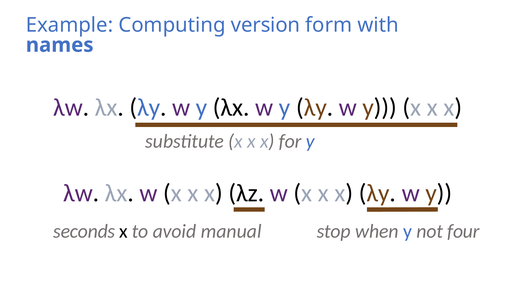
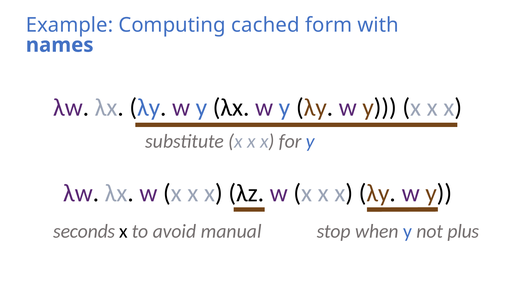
version: version -> cached (265, 25)
four: four -> plus (463, 231)
